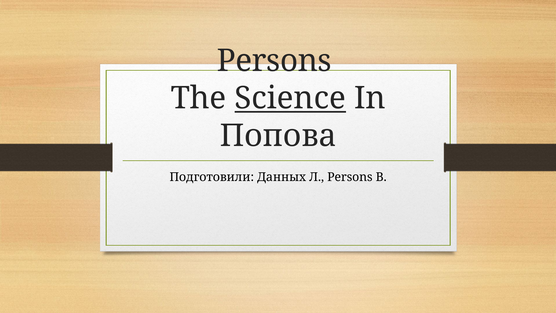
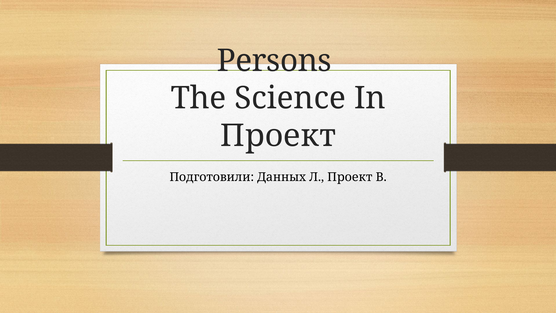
Science underline: present -> none (290, 98)
Попова: Попова -> Проект (278, 136)
Л Persons: Persons -> Проект (350, 177)
